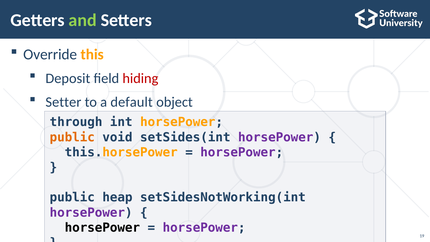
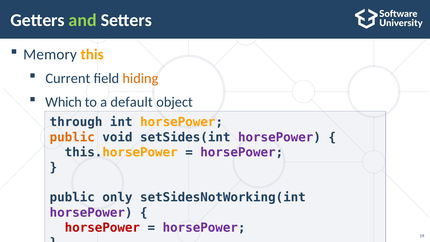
Override: Override -> Memory (50, 55)
Deposit: Deposit -> Current (68, 78)
hiding colour: red -> orange (140, 78)
Setter: Setter -> Which (64, 102)
heap: heap -> only (117, 197)
horsePower colour: black -> red (102, 228)
